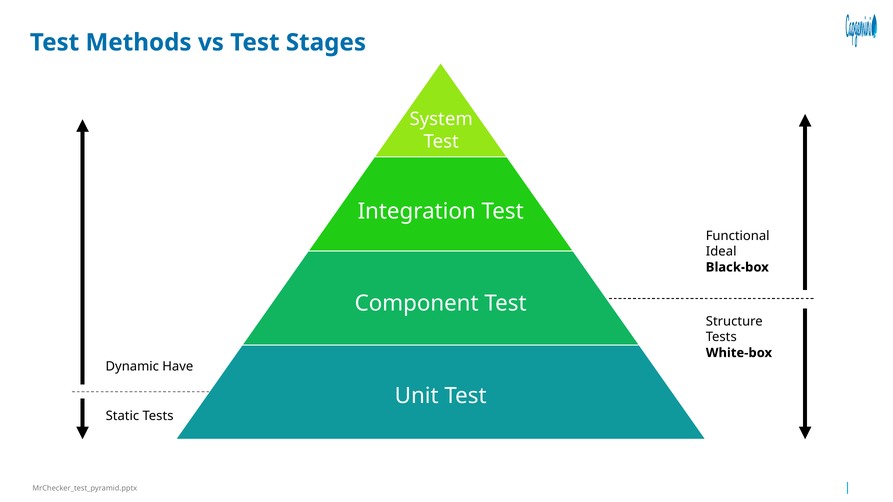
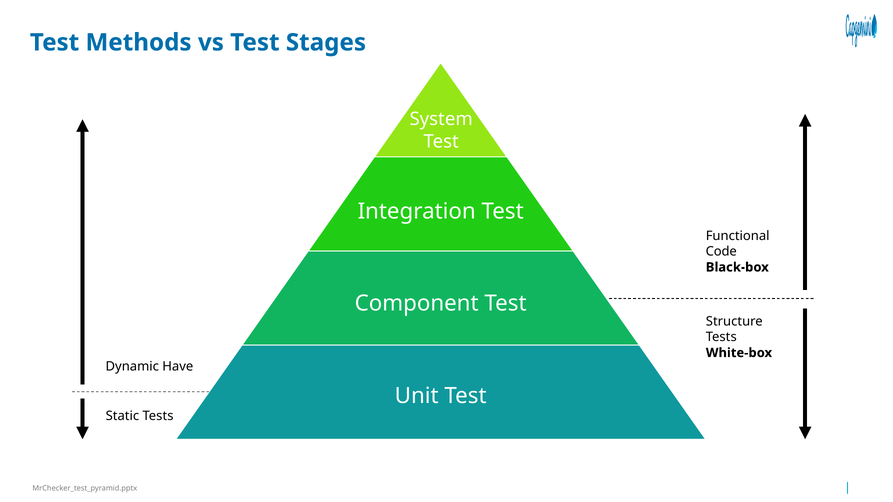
Ideal: Ideal -> Code (721, 252)
